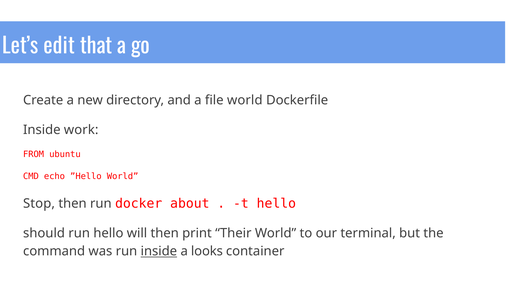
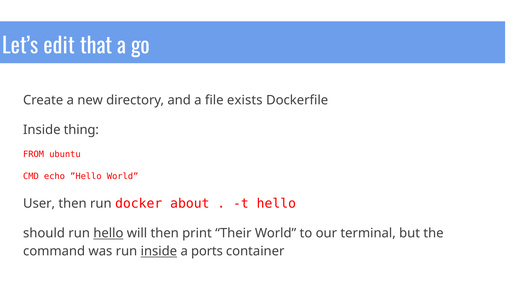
file world: world -> exists (245, 100)
work: work -> thing (81, 130)
Stop: Stop -> User (39, 204)
hello underline: none -> present (108, 233)
looks: looks -> ports (207, 251)
